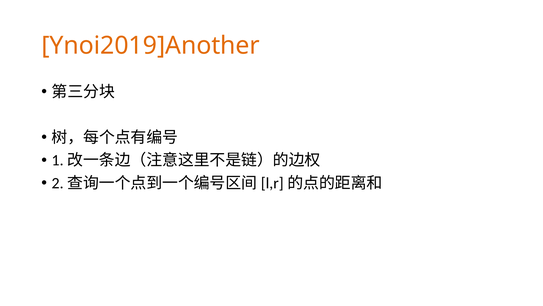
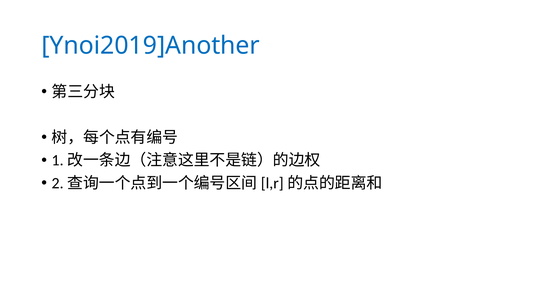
Ynoi2019]Another colour: orange -> blue (151, 46)
